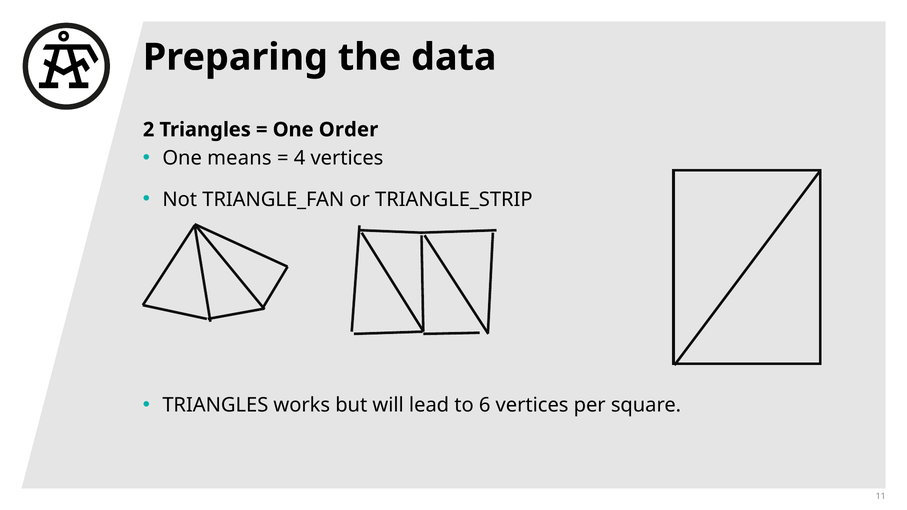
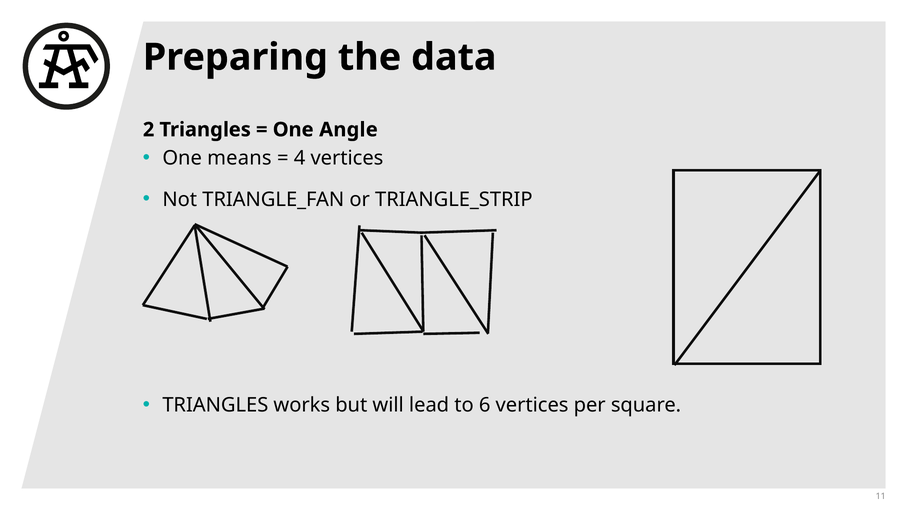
Order: Order -> Angle (348, 130)
